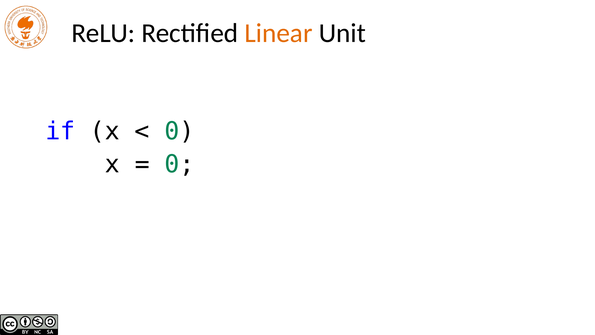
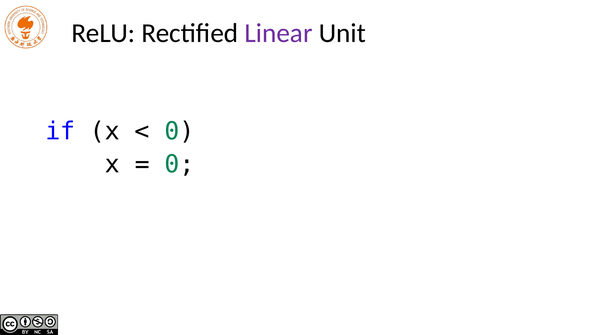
Linear colour: orange -> purple (278, 33)
